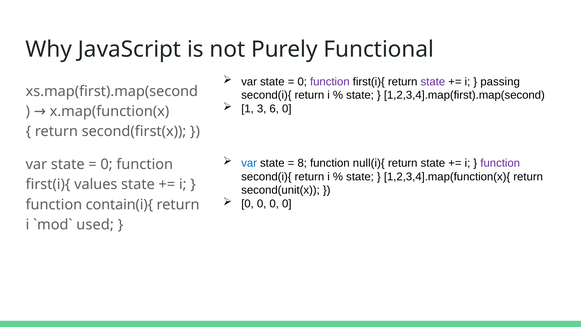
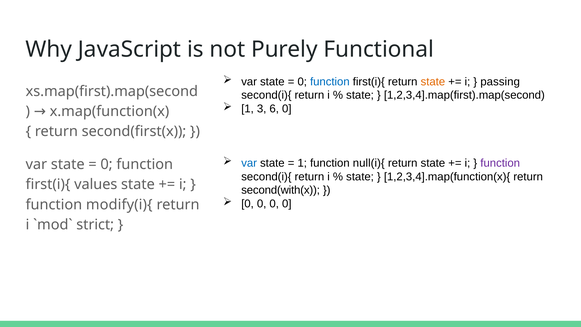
function colour: purple -> blue (330, 82)
state colour: purple -> orange (433, 82)
8: 8 -> 1 (302, 163)
second(unit(x: second(unit(x -> second(with(x (281, 190)
contain(i){: contain(i){ -> modify(i){ (119, 204)
used: used -> strict (95, 224)
